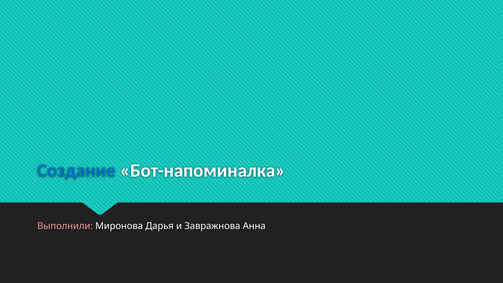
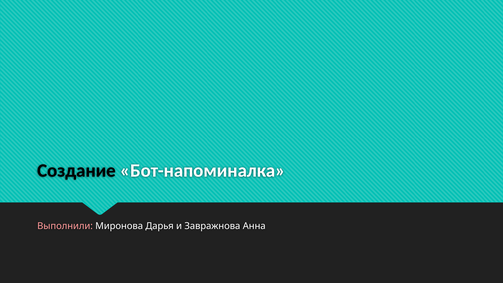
Создание colour: blue -> black (76, 170)
